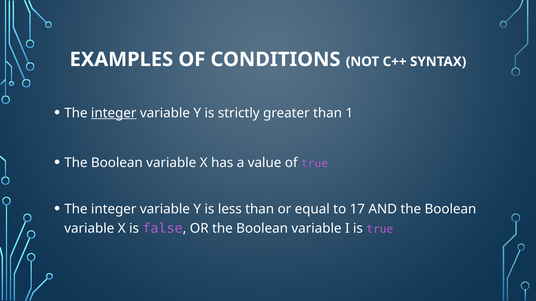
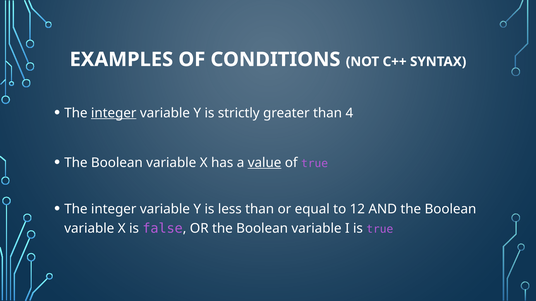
1: 1 -> 4 (349, 113)
value underline: none -> present (265, 163)
17: 17 -> 12 (357, 209)
